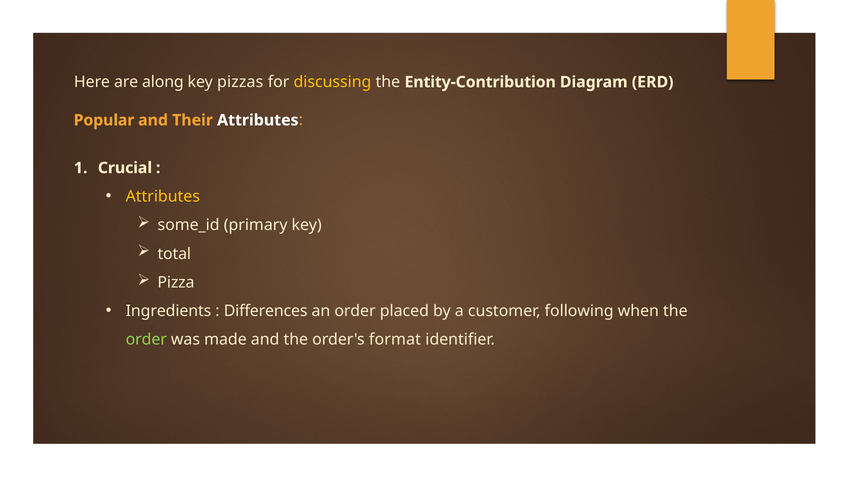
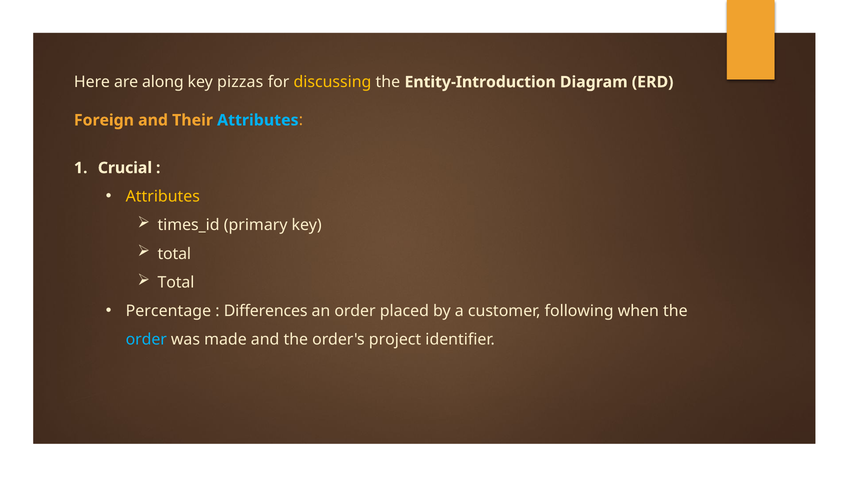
Entity-Contribution: Entity-Contribution -> Entity-Introduction (480, 82)
Popular: Popular -> Foreign (104, 120)
Attributes colour: white -> light blue (258, 120)
some_id: some_id -> times_id (189, 225)
Pizza: Pizza -> Total (176, 283)
Ingredients: Ingredients -> Percentage (168, 311)
order colour: light green -> light blue (146, 340)
format: format -> project (395, 340)
